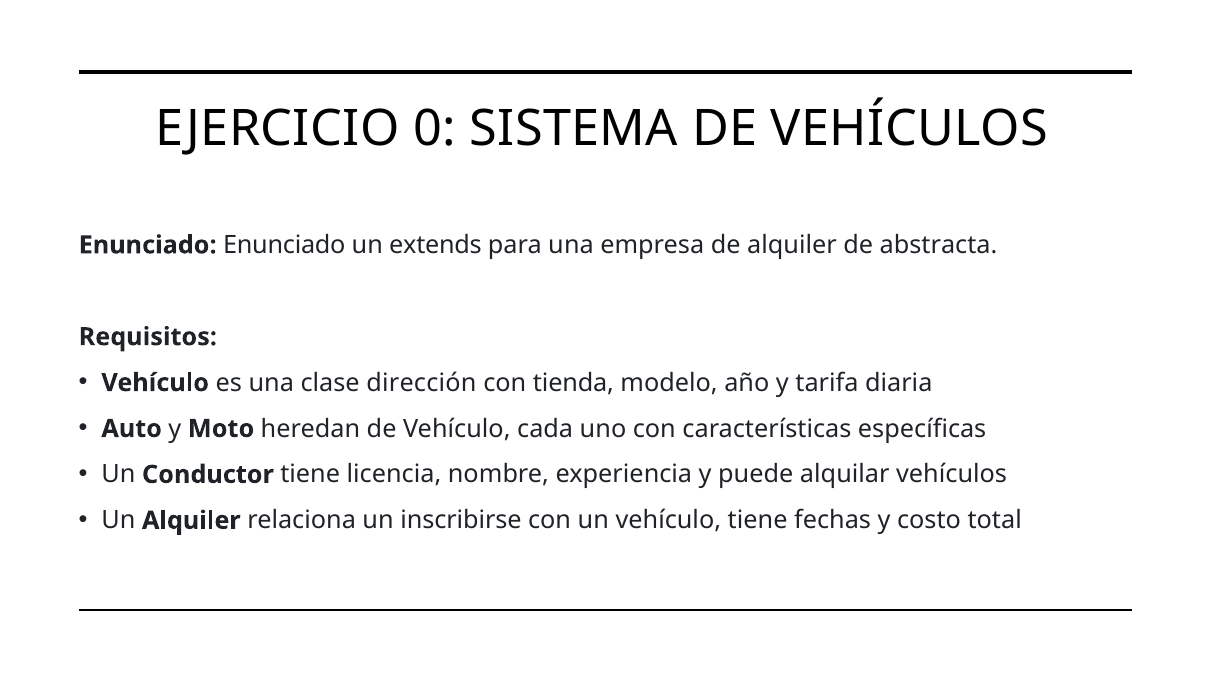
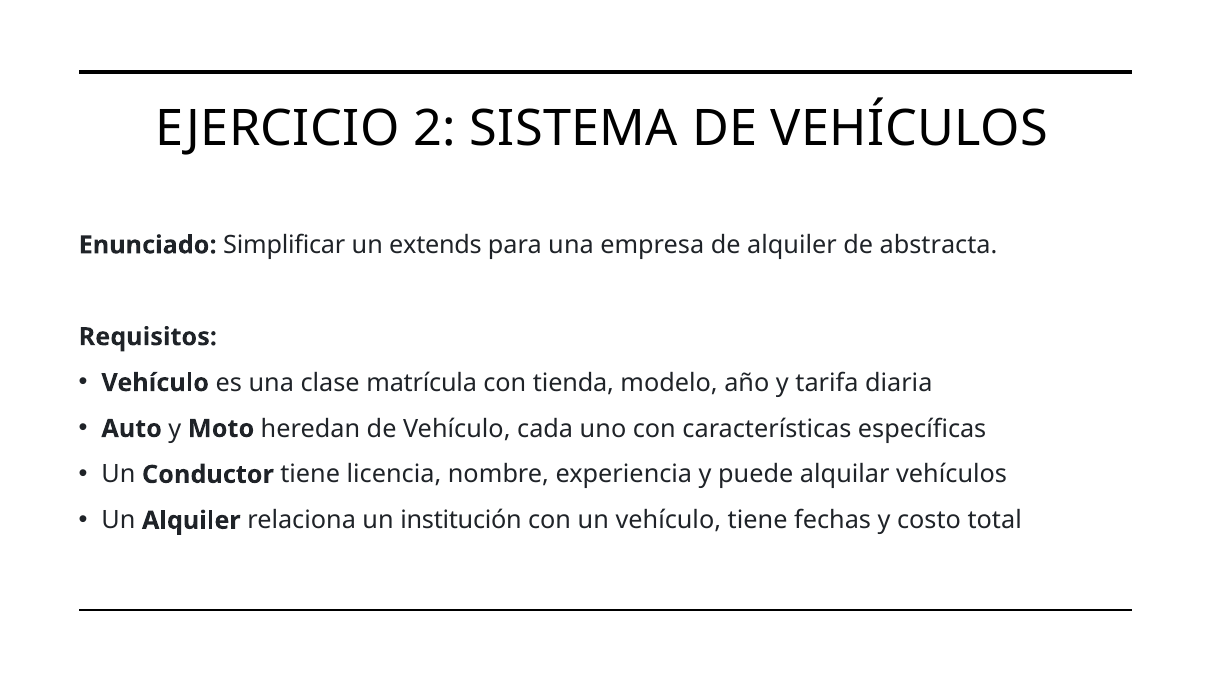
0: 0 -> 2 (435, 129)
Enunciado Enunciado: Enunciado -> Simplificar (284, 245)
dirección: dirección -> matrícula (422, 383)
inscribirse: inscribirse -> institución (461, 521)
